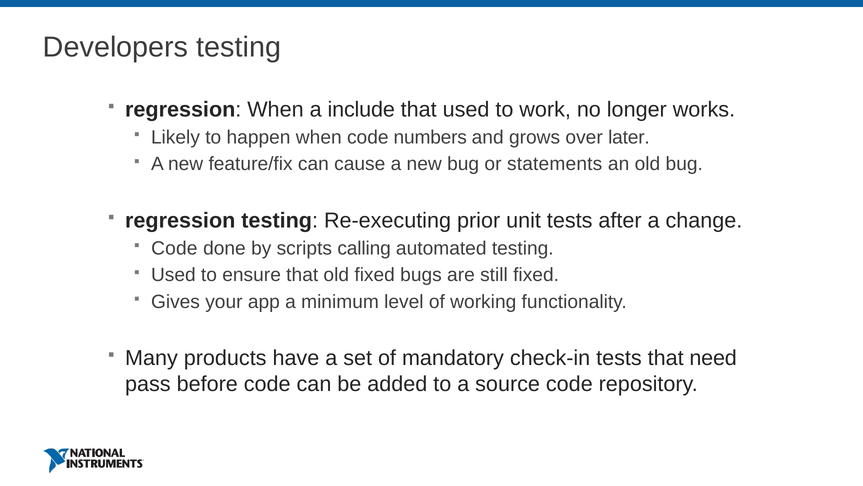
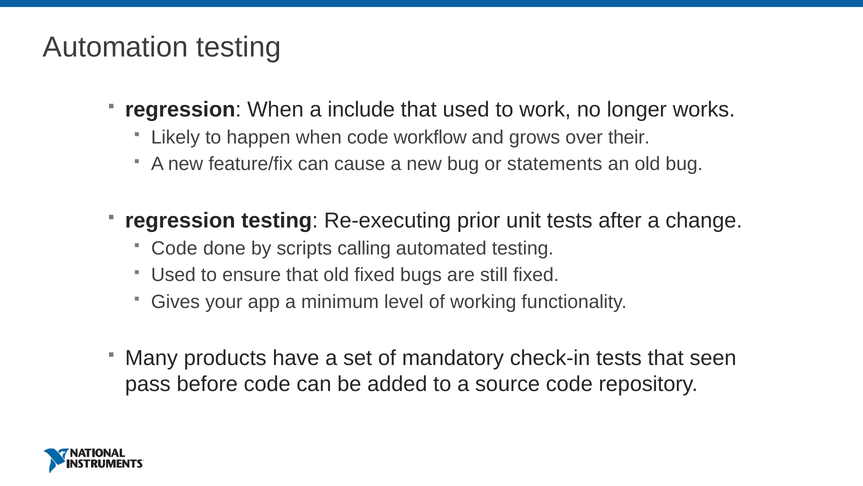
Developers: Developers -> Automation (116, 47)
numbers: numbers -> workflow (430, 137)
later: later -> their (629, 137)
need: need -> seen (713, 358)
